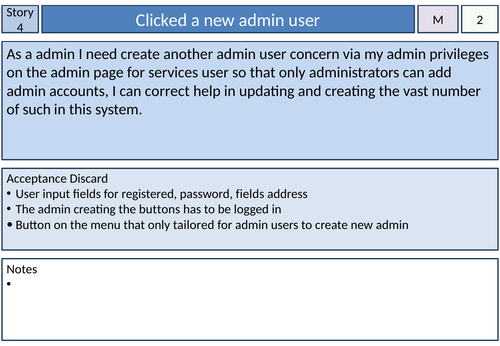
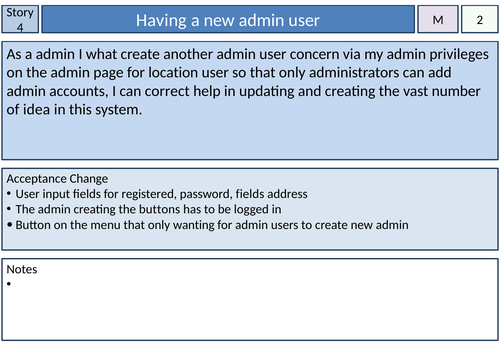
Clicked: Clicked -> Having (161, 20)
need: need -> what (102, 54)
services: services -> location (173, 73)
such: such -> idea (37, 110)
Discard: Discard -> Change (89, 179)
tailored: tailored -> wanting (194, 225)
